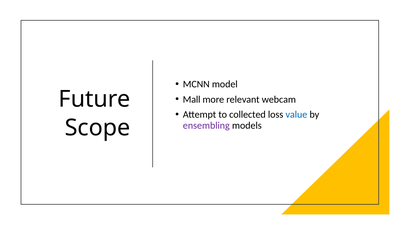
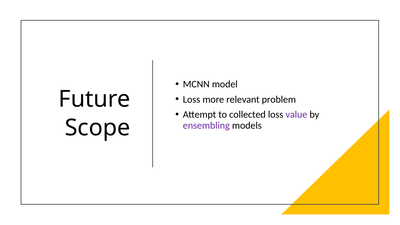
Mall: Mall -> Loss (192, 99)
webcam: webcam -> problem (279, 99)
value colour: blue -> purple (296, 115)
